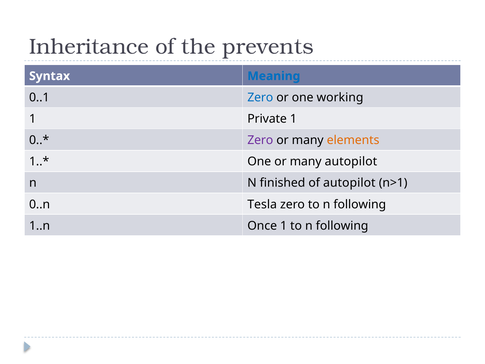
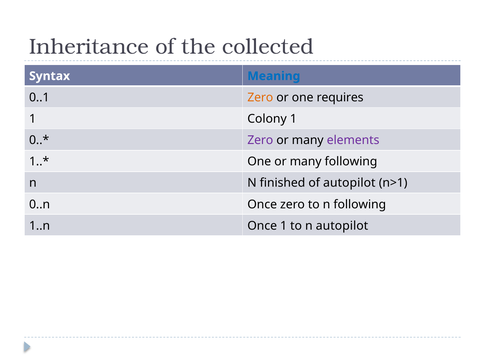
prevents: prevents -> collected (268, 47)
Zero colour: blue -> orange (260, 97)
working: working -> requires (340, 97)
Private: Private -> Colony (267, 119)
elements colour: orange -> purple (353, 140)
many autopilot: autopilot -> following (351, 161)
0..n Tesla: Tesla -> Once (262, 204)
1 to n following: following -> autopilot (342, 226)
